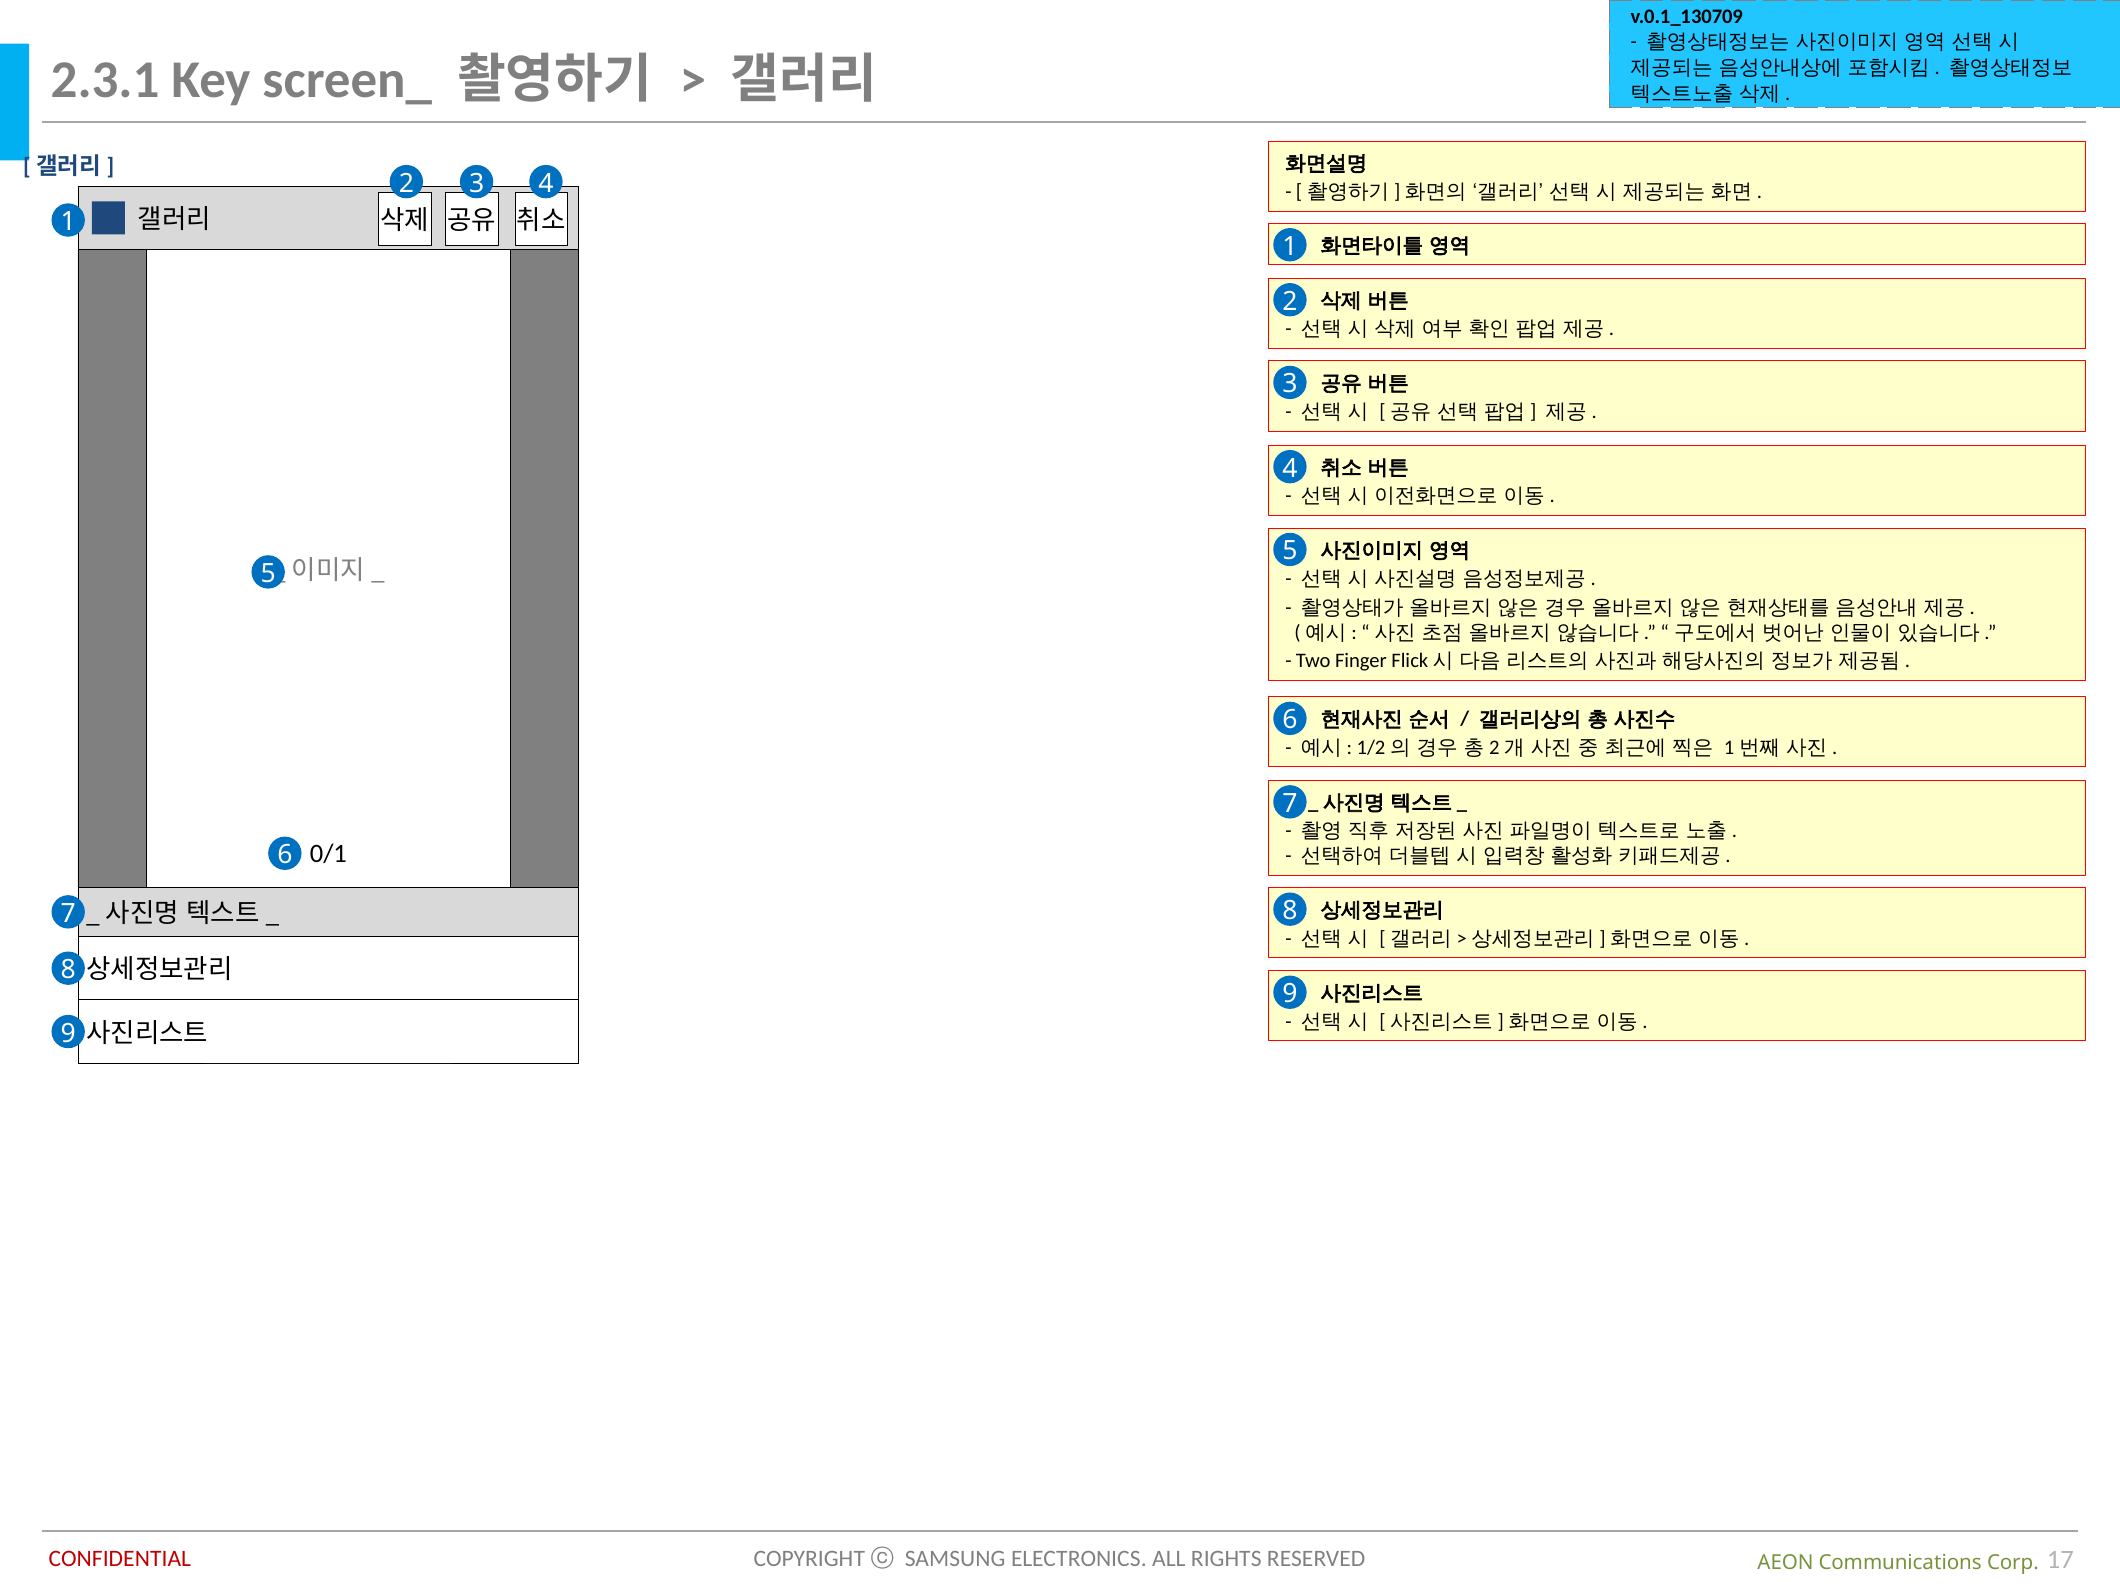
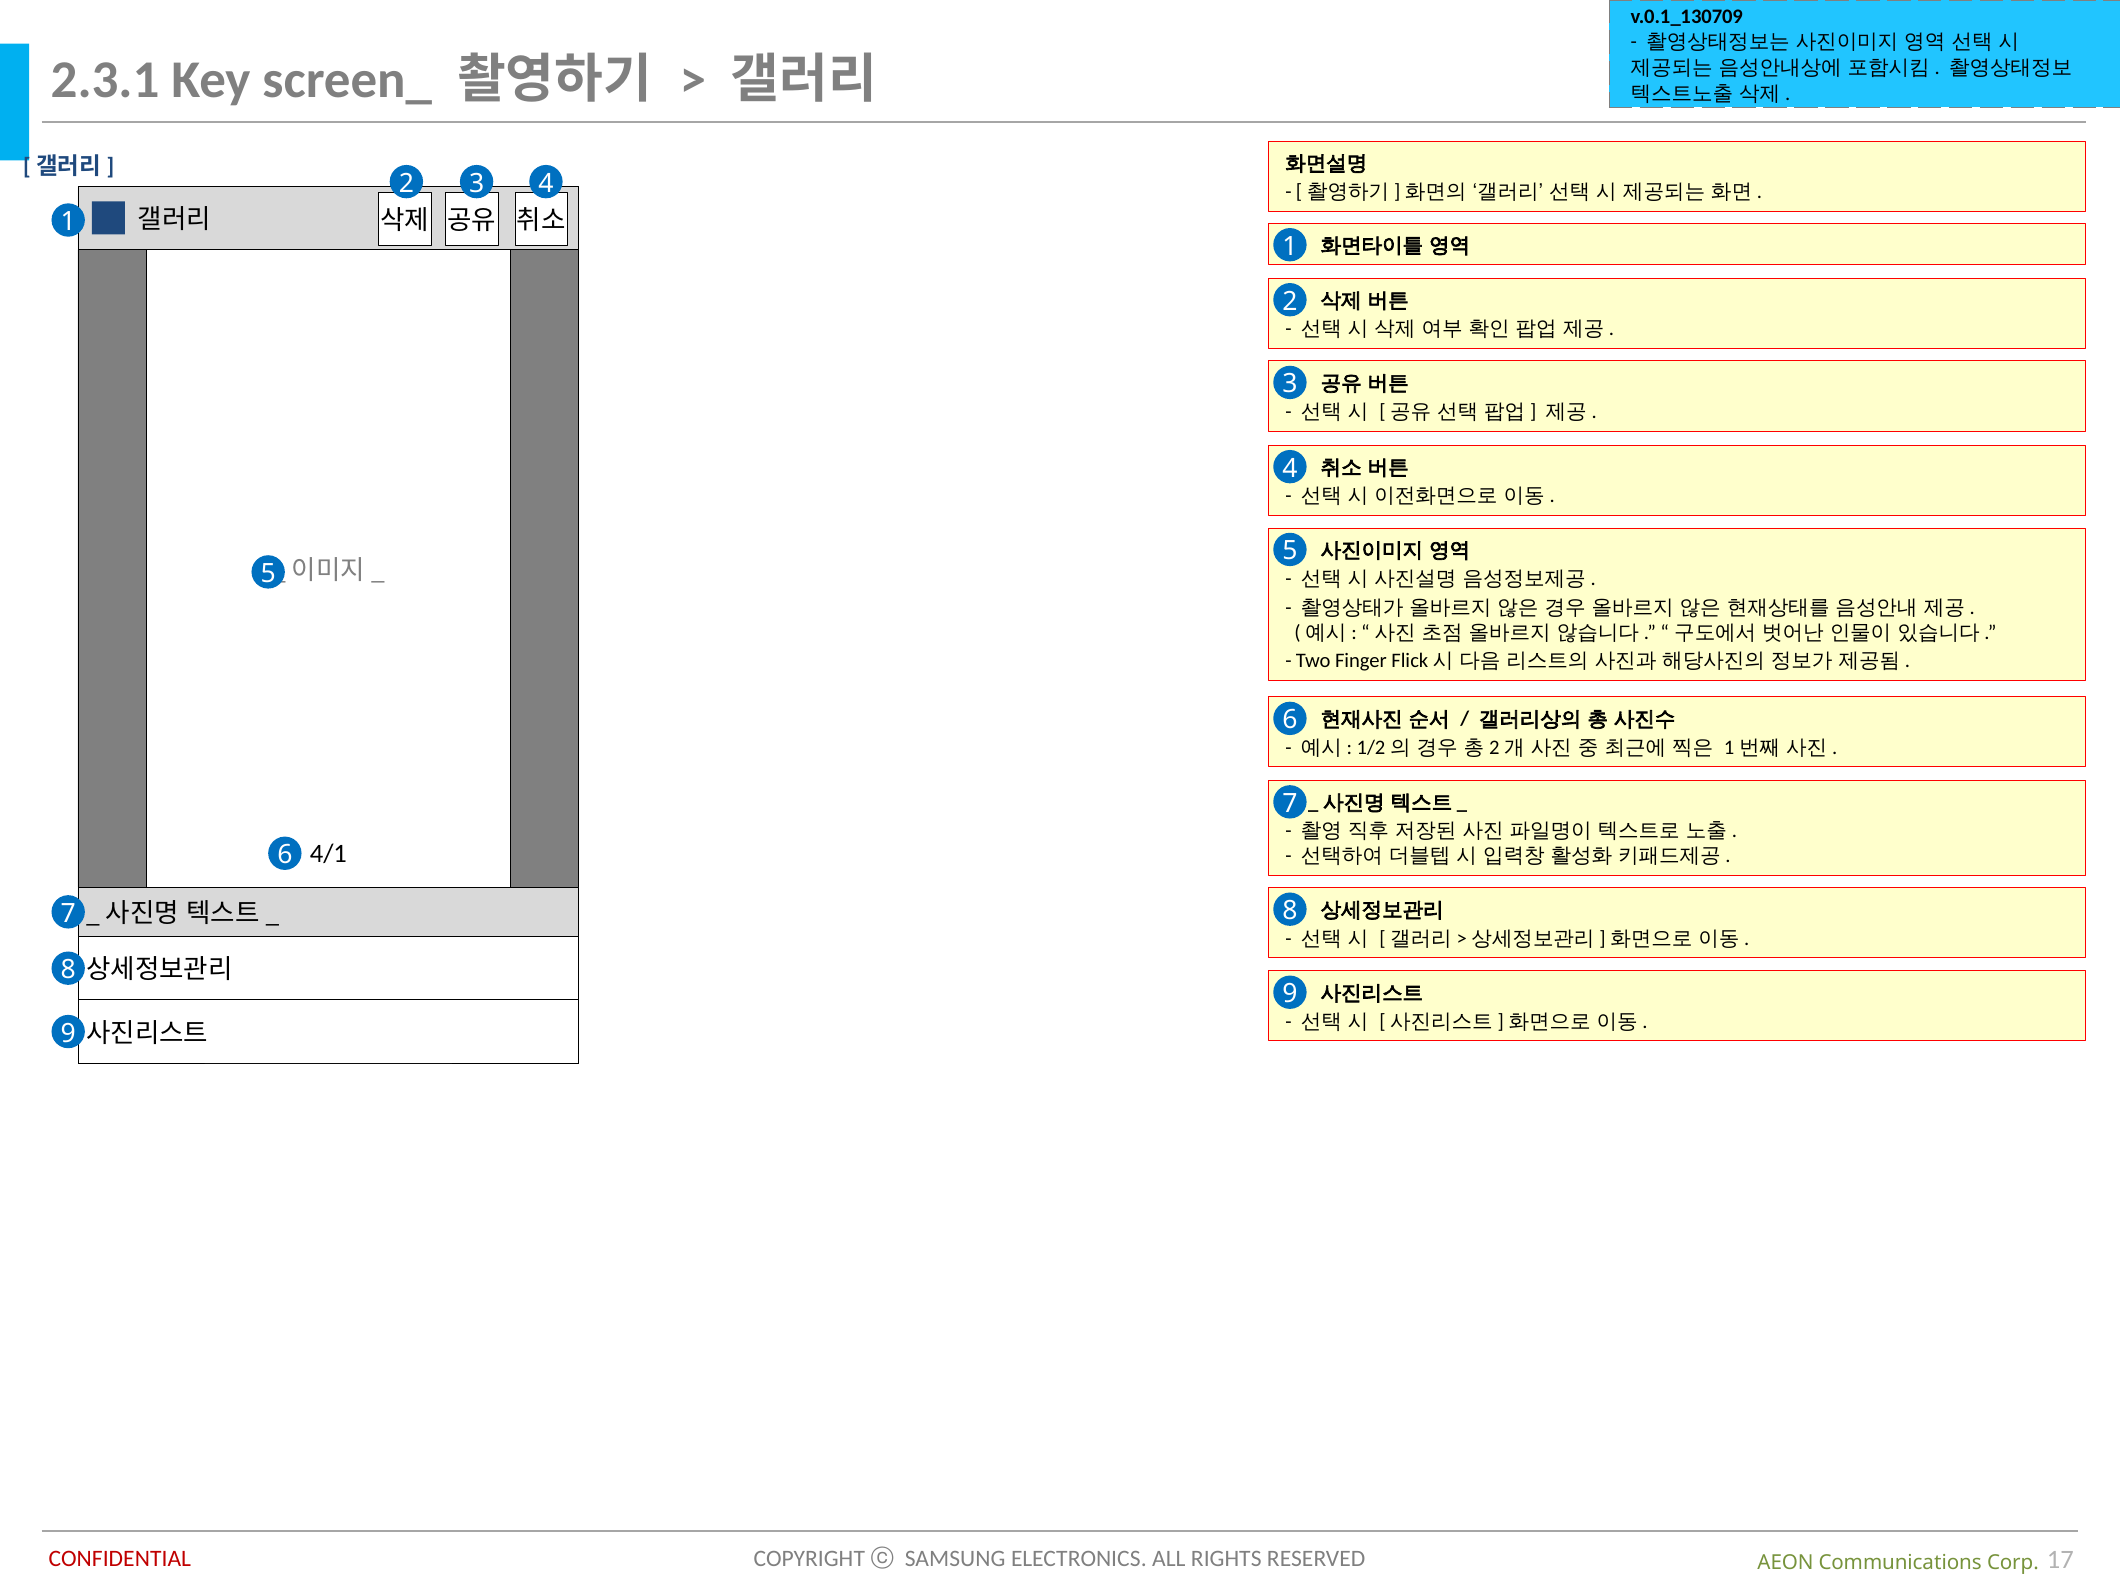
0/1: 0/1 -> 4/1 (328, 854)
